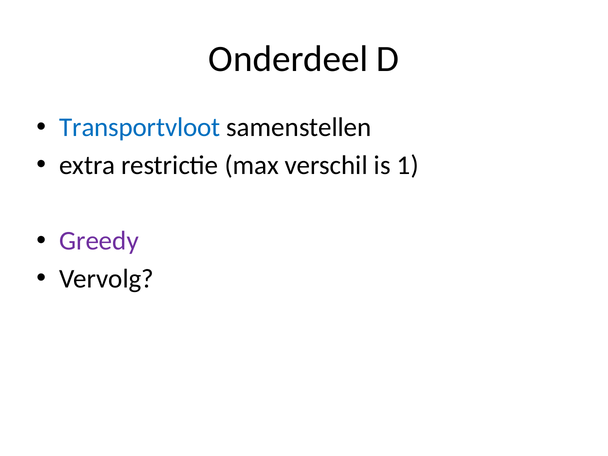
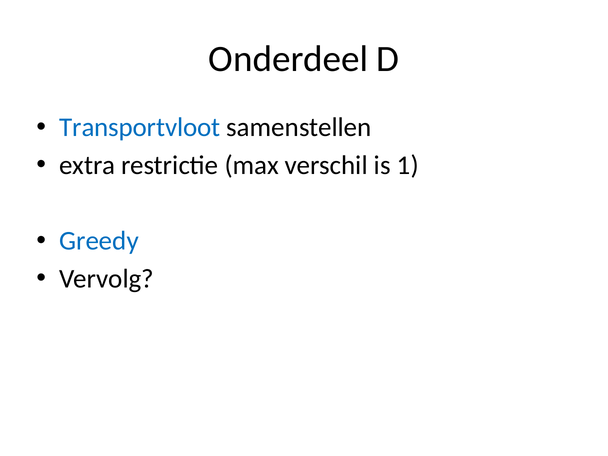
Greedy colour: purple -> blue (99, 241)
